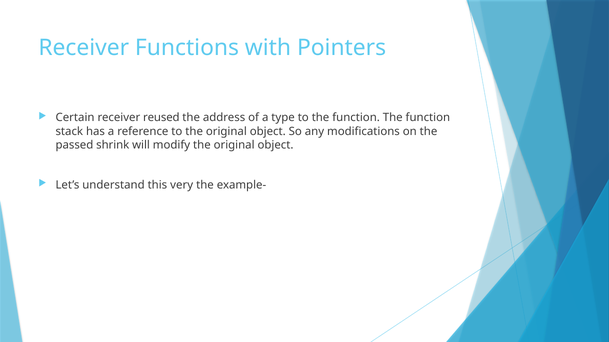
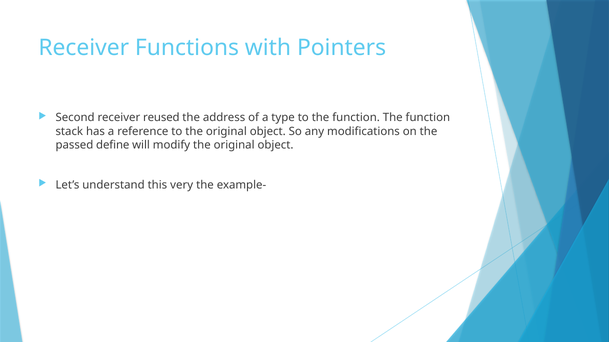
Certain: Certain -> Second (75, 118)
shrink: shrink -> define (113, 145)
